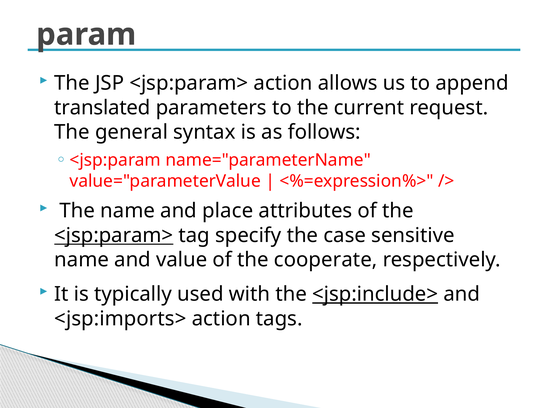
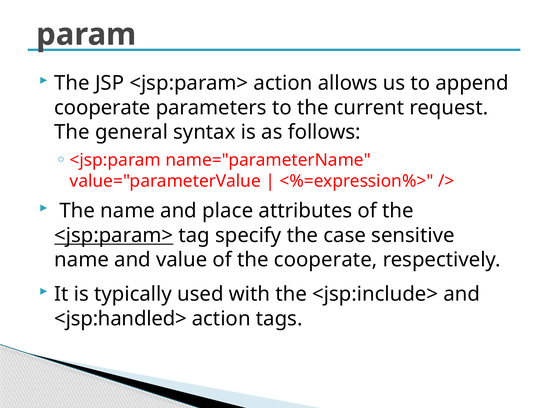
translated: translated -> cooperate (102, 108)
<jsp:include> underline: present -> none (375, 294)
<jsp:imports>: <jsp:imports> -> <jsp:handled> (121, 319)
